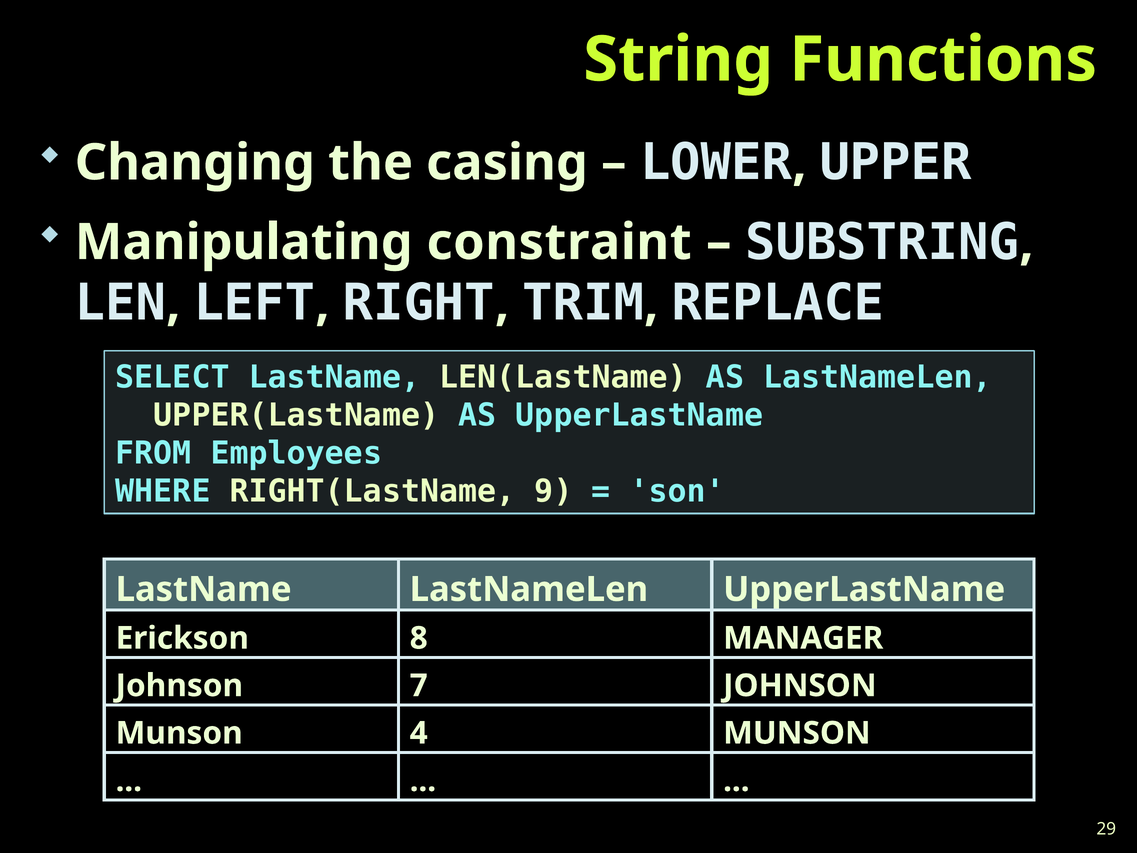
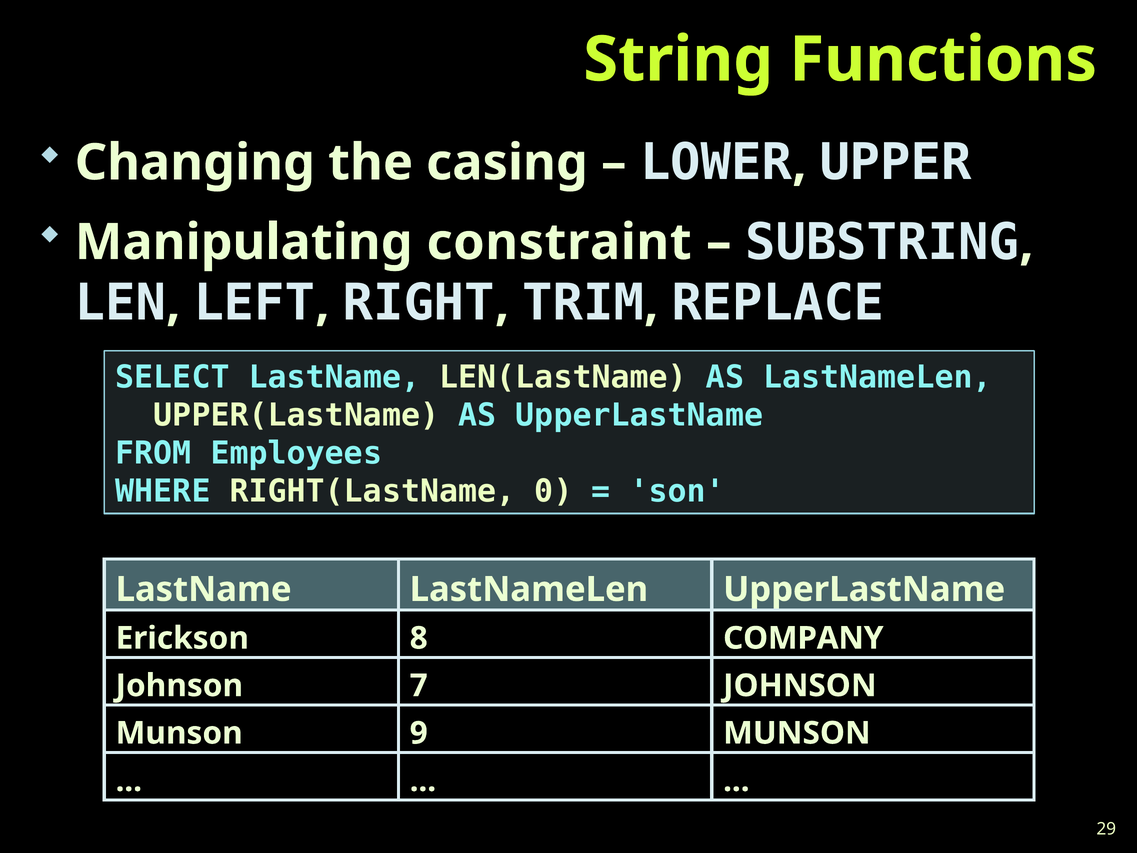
9: 9 -> 0 (554, 491)
MANAGER: MANAGER -> COMPANY (803, 638)
4: 4 -> 9 (419, 733)
